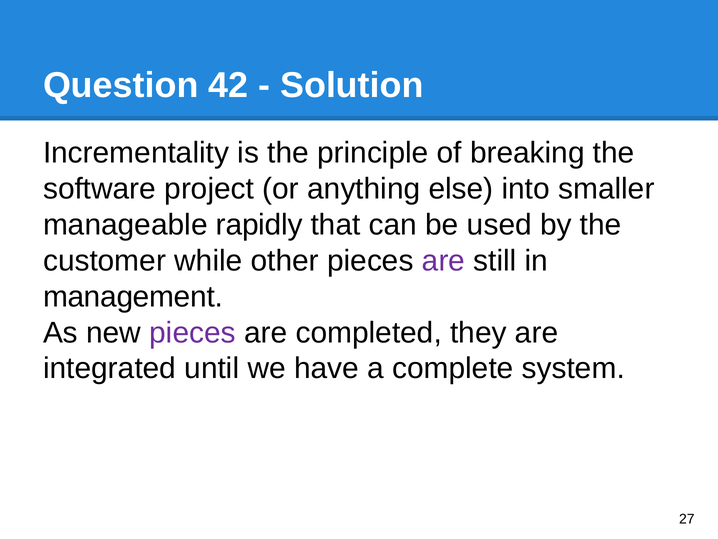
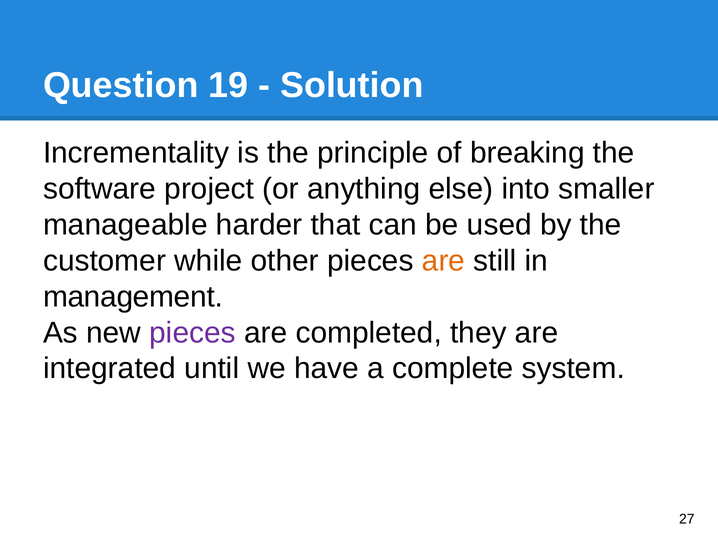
42: 42 -> 19 (228, 85)
rapidly: rapidly -> harder (259, 225)
are colour: purple -> orange (443, 261)
